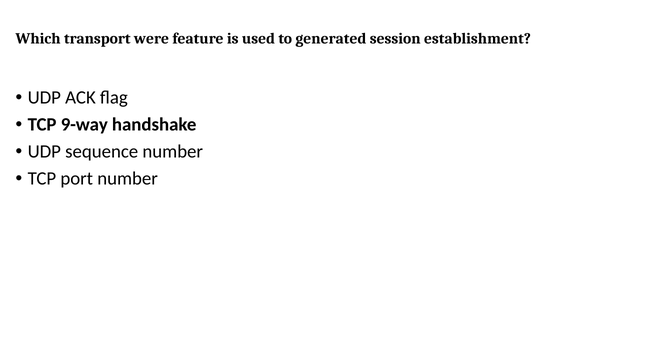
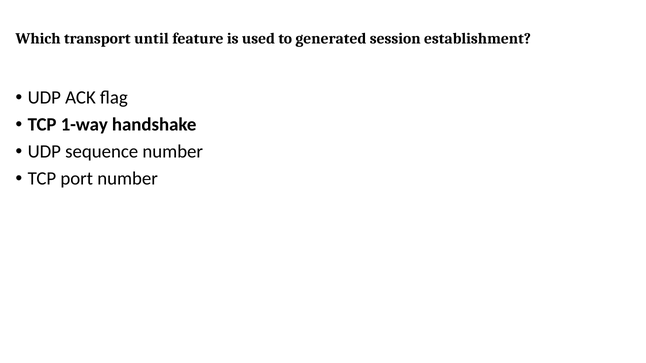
were: were -> until (151, 39)
9-way: 9-way -> 1-way (84, 125)
